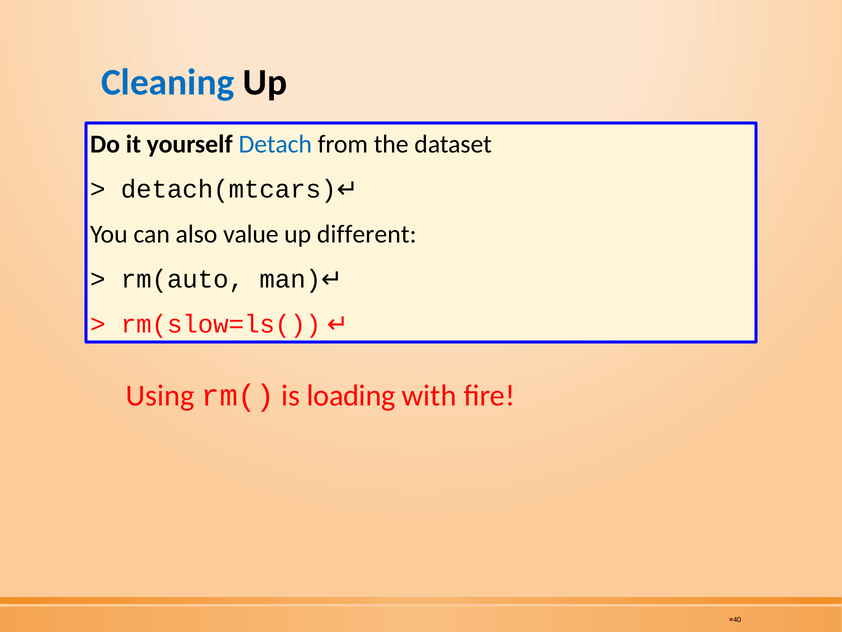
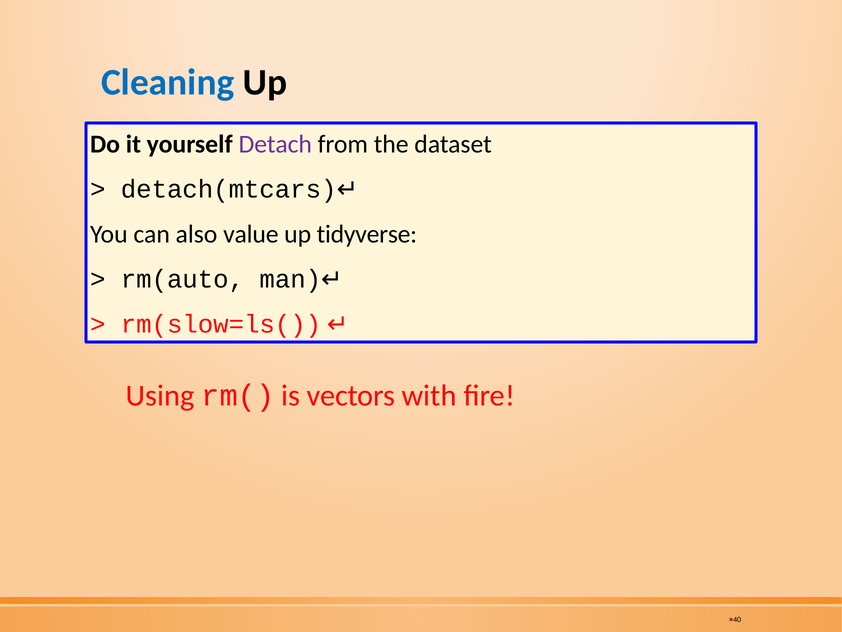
Detach colour: blue -> purple (275, 144)
different: different -> tidyverse (367, 234)
loading: loading -> vectors (351, 395)
